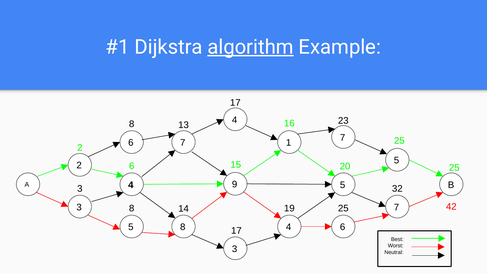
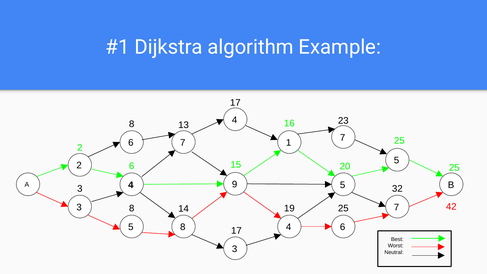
algorithm underline: present -> none (251, 47)
